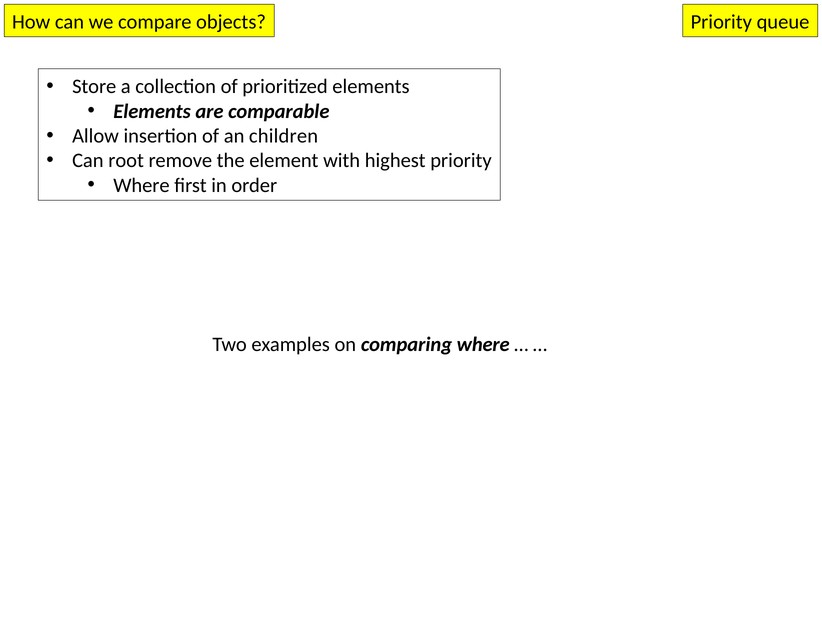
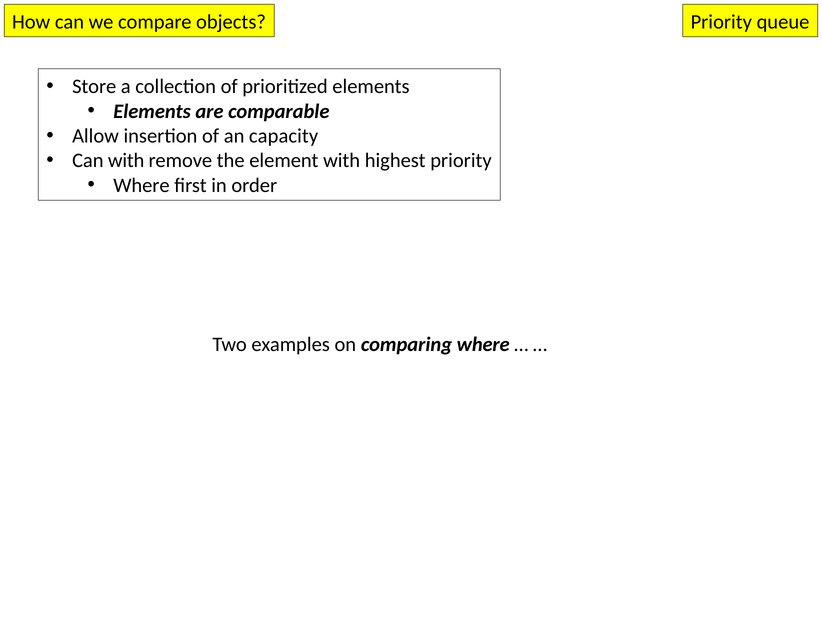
children: children -> capacity (284, 136)
Can root: root -> with (126, 160)
